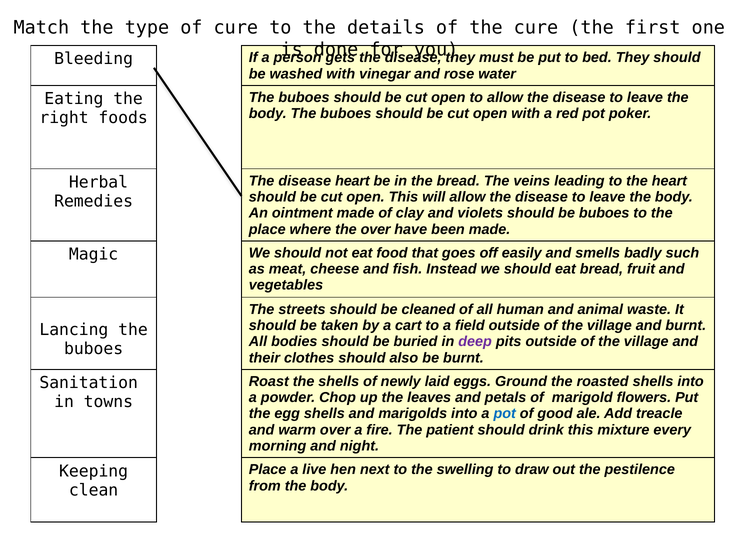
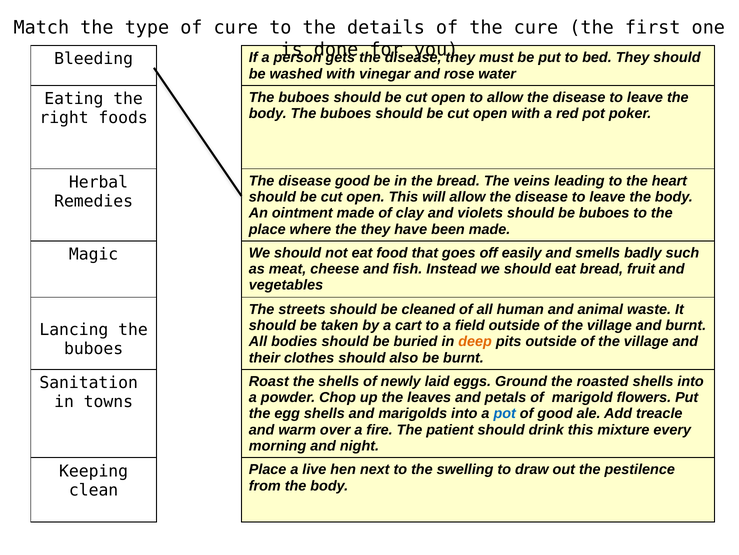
disease heart: heart -> good (352, 181)
the over: over -> they (376, 229)
deep colour: purple -> orange (475, 341)
